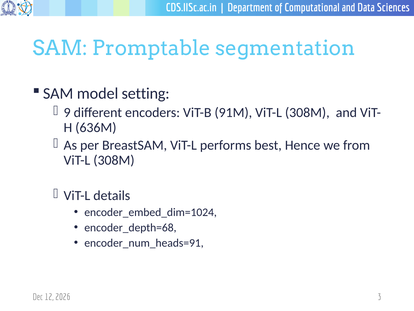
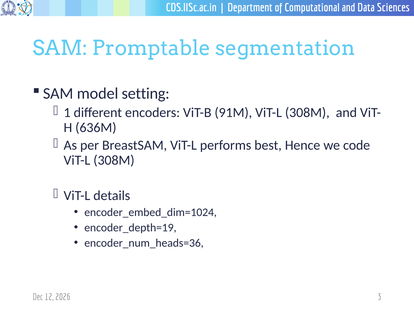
9: 9 -> 1 (67, 112)
from: from -> code (357, 145)
encoder_depth=68: encoder_depth=68 -> encoder_depth=19 (130, 227)
encoder_num_heads=91: encoder_num_heads=91 -> encoder_num_heads=36 (144, 243)
